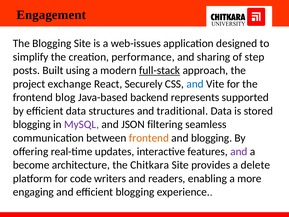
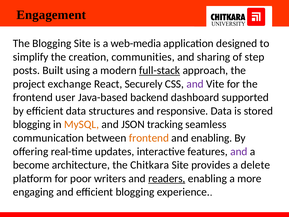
web-issues: web-issues -> web-media (136, 43)
performance: performance -> communities (143, 57)
and colour: blue -> purple (195, 84)
blog: blog -> user (65, 97)
represents: represents -> dashboard (195, 97)
traditional: traditional -> responsive (182, 111)
MySQL colour: purple -> orange (82, 124)
filtering: filtering -> tracking (165, 124)
and blogging: blogging -> enabling (212, 138)
code: code -> poor (81, 178)
readers underline: none -> present (167, 178)
